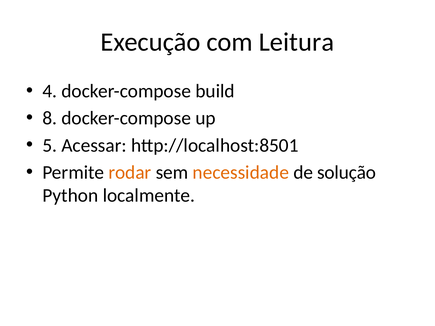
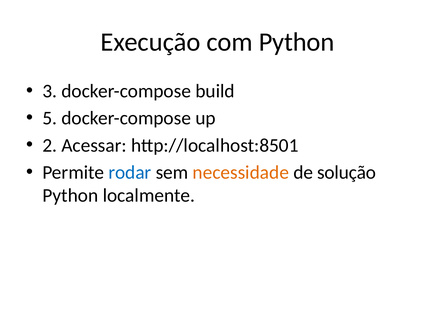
com Leitura: Leitura -> Python (297, 42)
4: 4 -> 3 (50, 91)
8: 8 -> 5 (50, 118)
5: 5 -> 2 (50, 145)
rodar colour: orange -> blue (130, 172)
